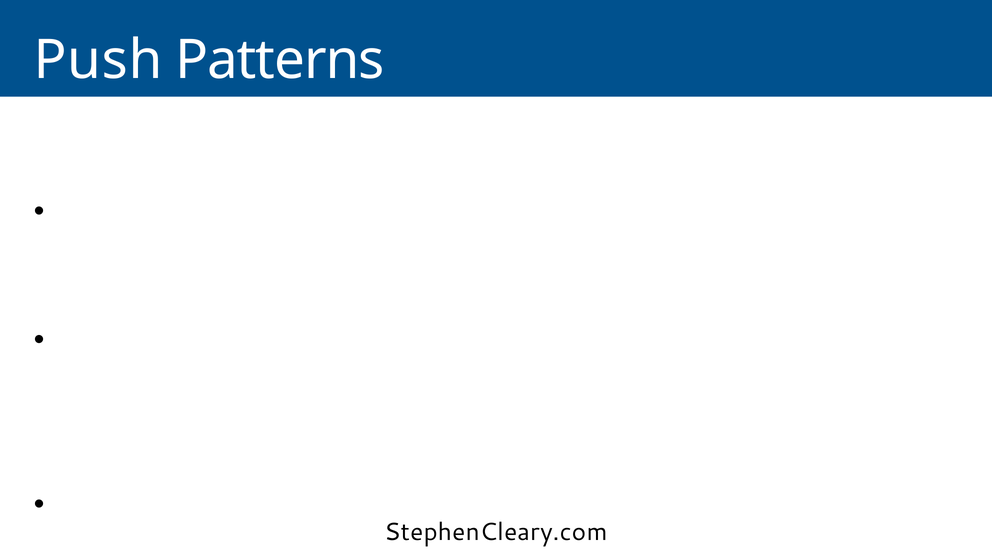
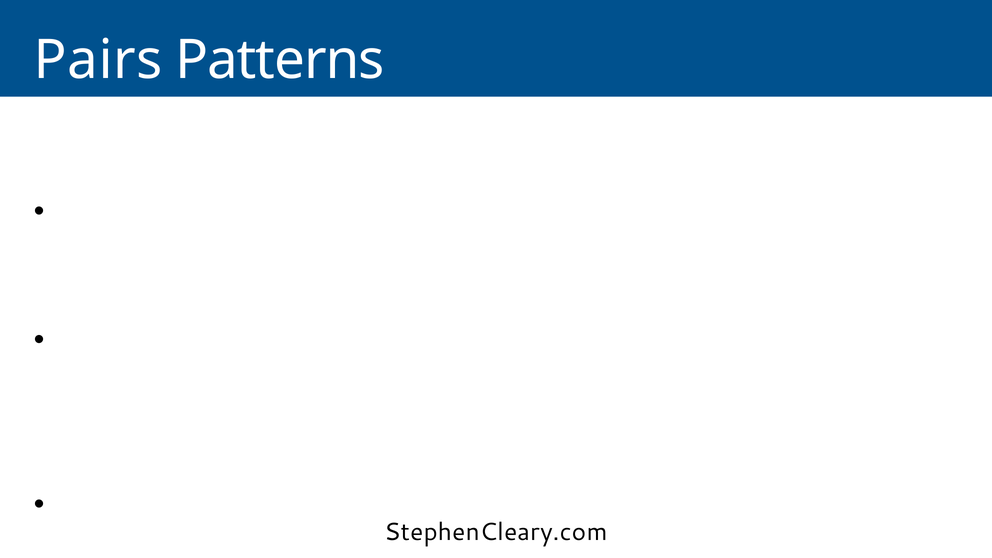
Push: Push -> Pairs (98, 60)
